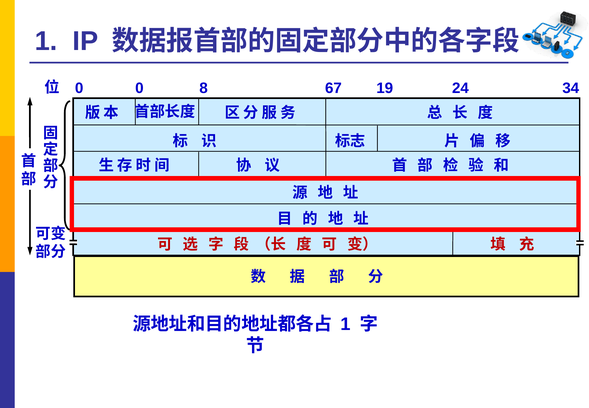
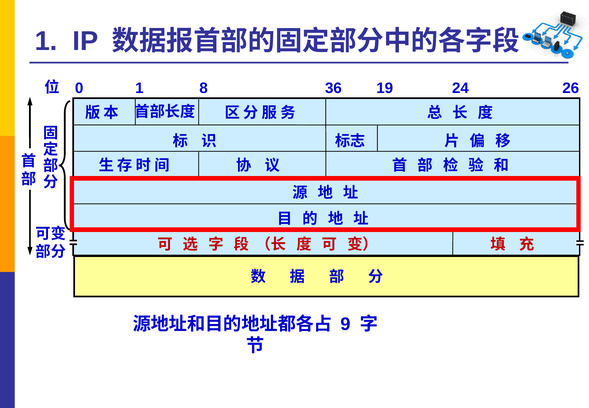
0 0: 0 -> 1 (139, 88)
67: 67 -> 36 (333, 88)
34: 34 -> 26 (571, 88)
1: 1 -> 9 (346, 324)
